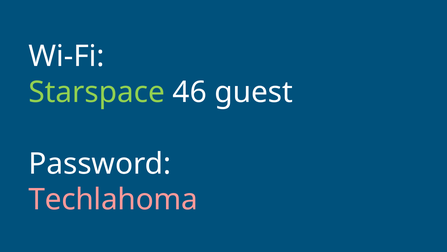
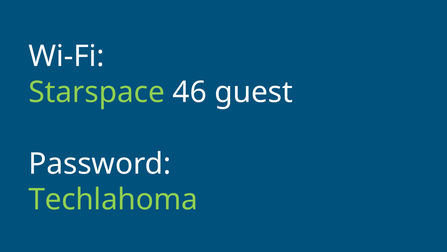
Techlahoma colour: pink -> light green (113, 199)
